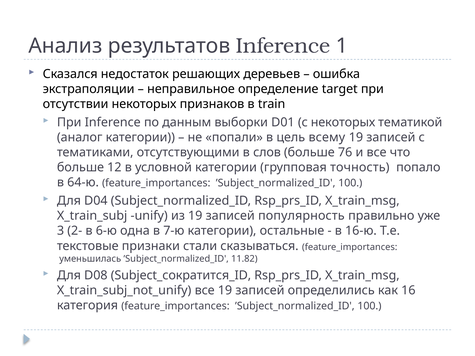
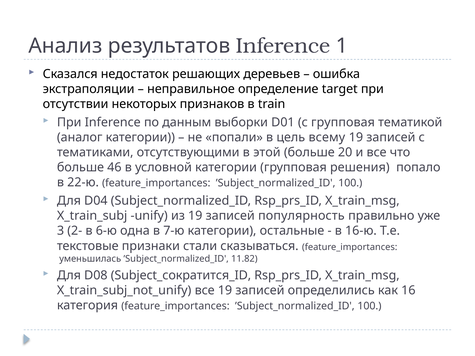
с некоторых: некоторых -> групповая (343, 122)
слов: слов -> этой (267, 153)
76: 76 -> 20 (345, 153)
12: 12 -> 46 (114, 168)
точность: точность -> решения (360, 168)
64-ю: 64-ю -> 22-ю (83, 183)
